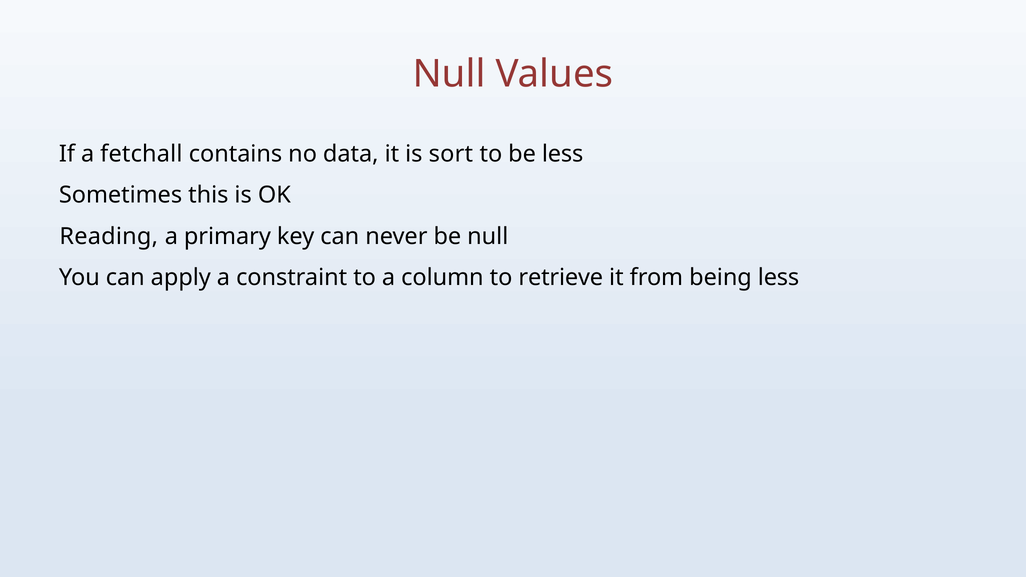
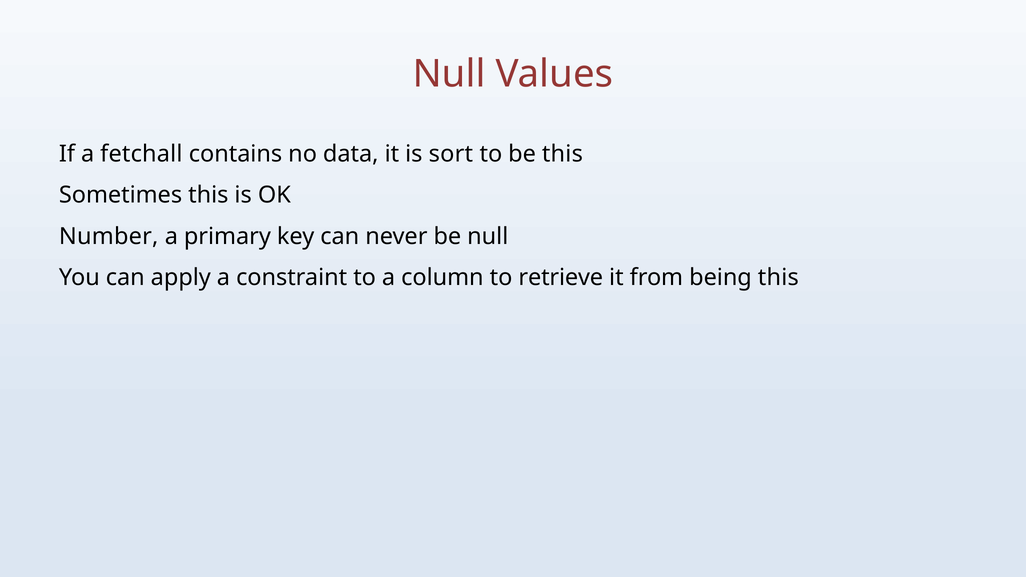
be less: less -> this (562, 154)
Reading: Reading -> Number (109, 236)
being less: less -> this (778, 277)
